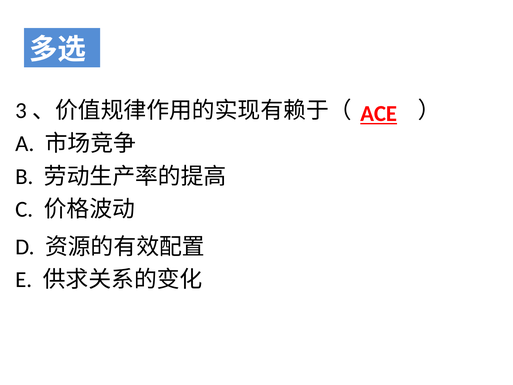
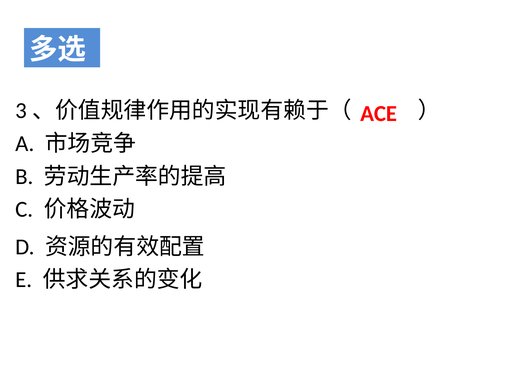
ACE underline: present -> none (379, 114)
